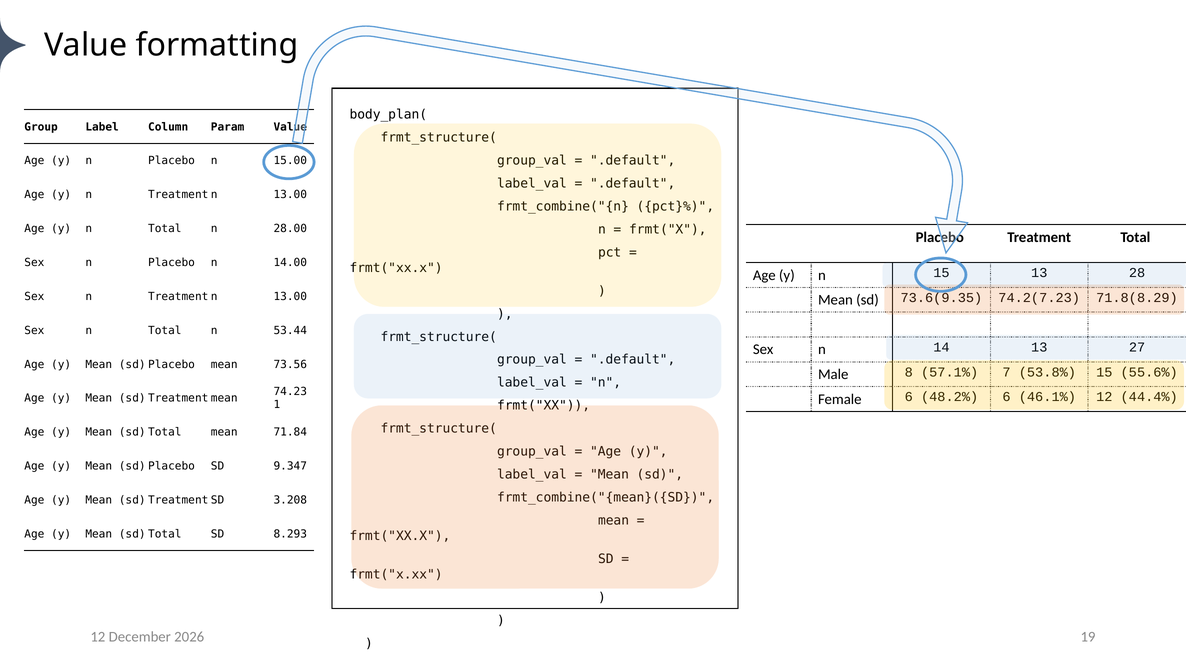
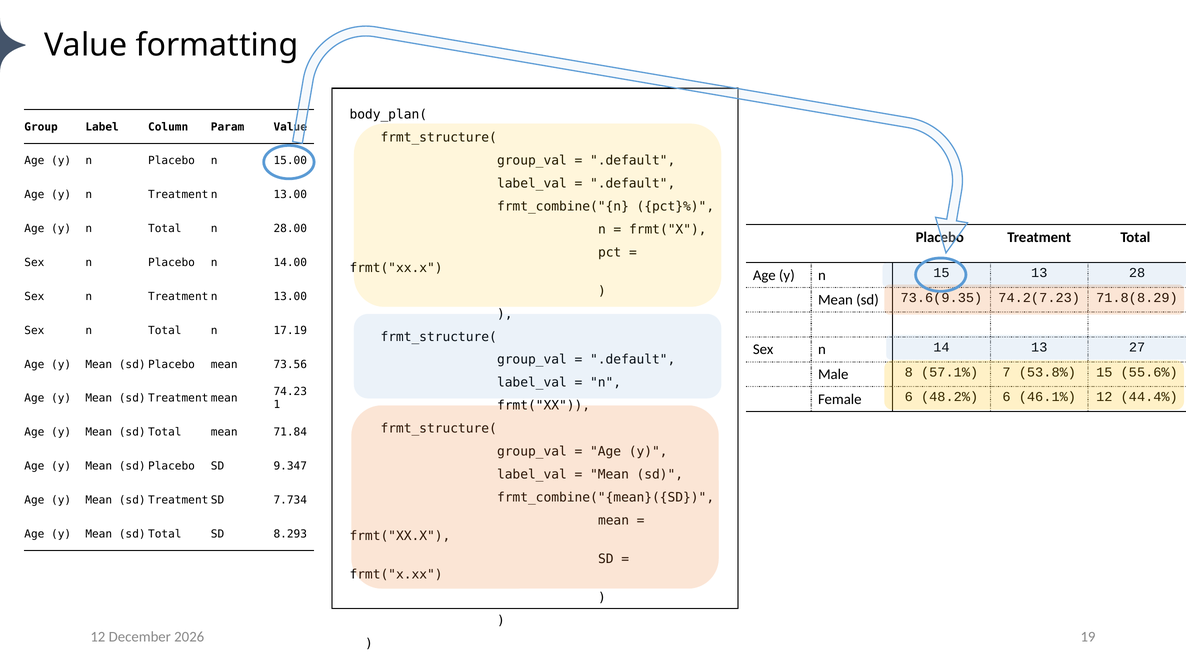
53.44: 53.44 -> 17.19 (290, 330)
3.208: 3.208 -> 7.734 (290, 500)
